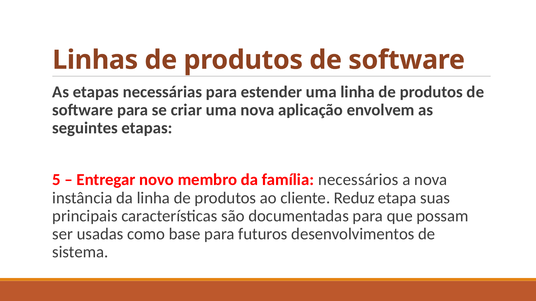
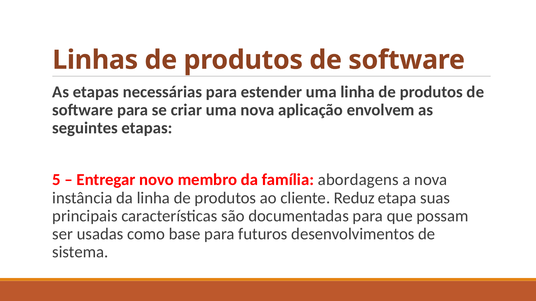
necessários: necessários -> abordagens (358, 180)
